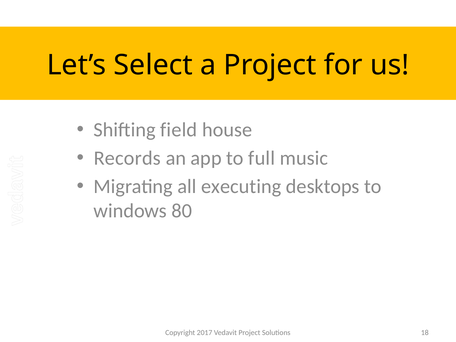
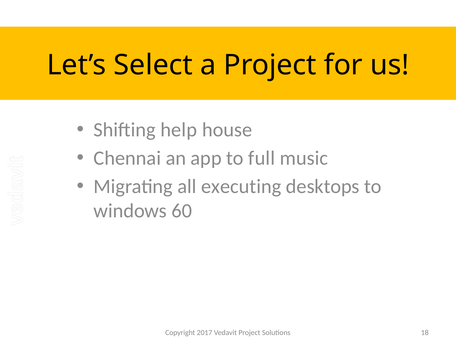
field: field -> help (179, 130)
Records: Records -> Chennai (127, 158)
80: 80 -> 60 (182, 211)
